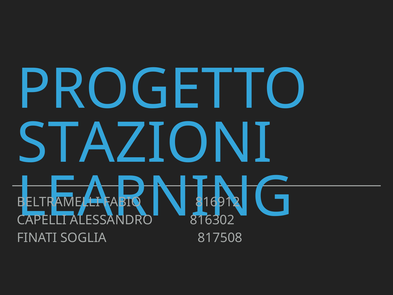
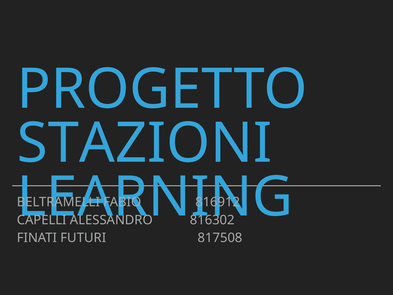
SOGLIA: SOGLIA -> FUTURI (83, 238)
